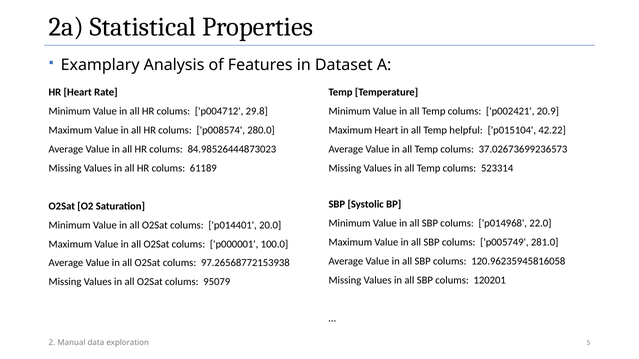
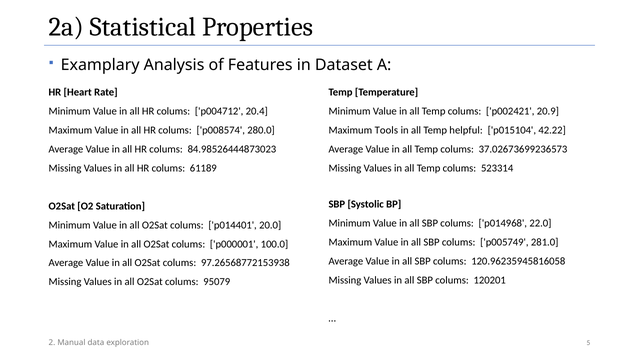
29.8: 29.8 -> 20.4 (257, 111)
Maximum Heart: Heart -> Tools (386, 130)
